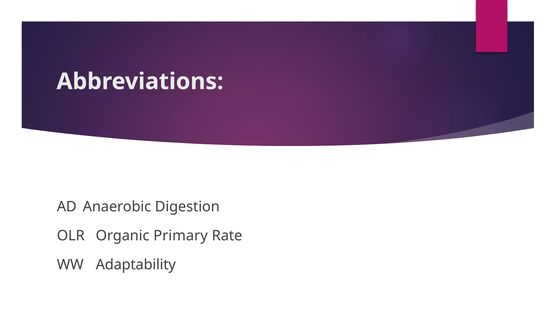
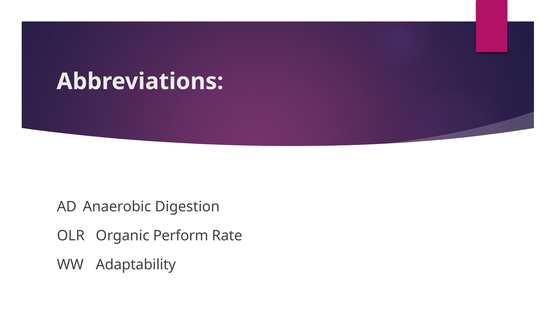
Primary: Primary -> Perform (181, 236)
